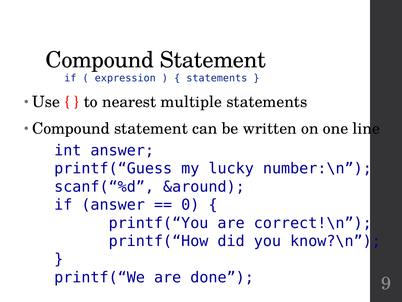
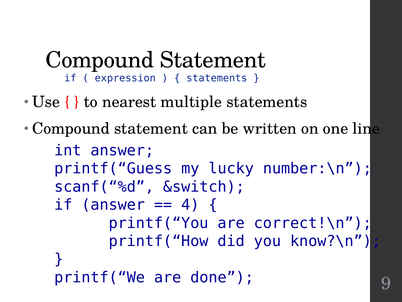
&around: &around -> &switch (204, 186)
0: 0 -> 4 (190, 205)
